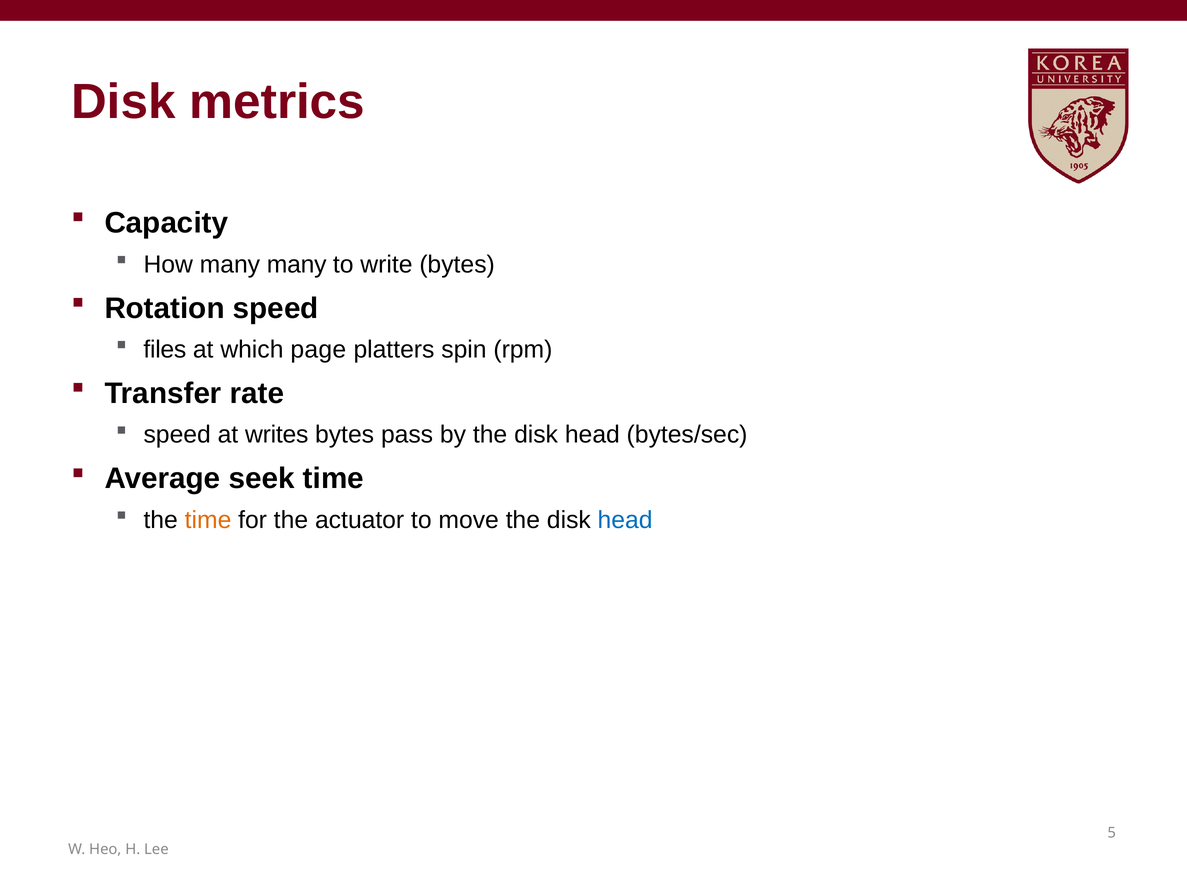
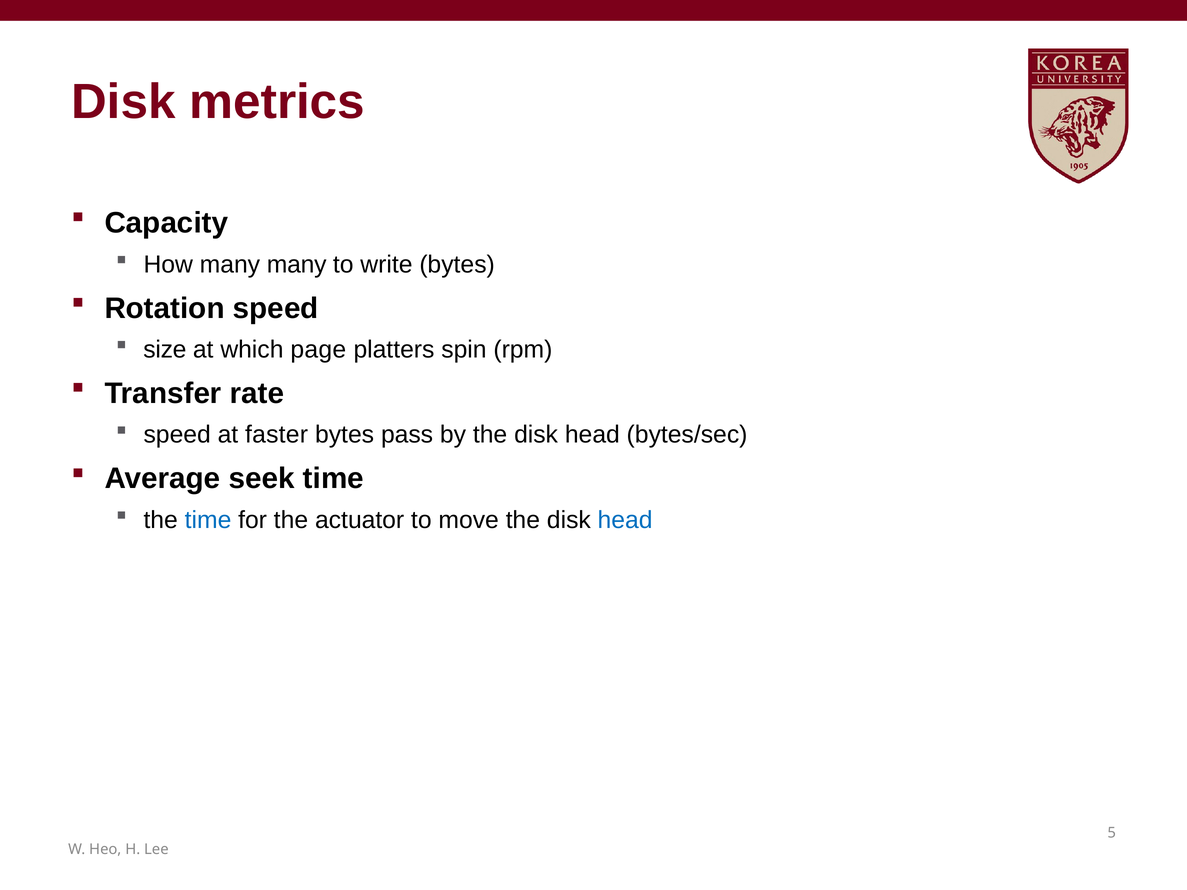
files: files -> size (165, 350)
writes: writes -> faster (277, 435)
time colour: orange -> blue (208, 520)
